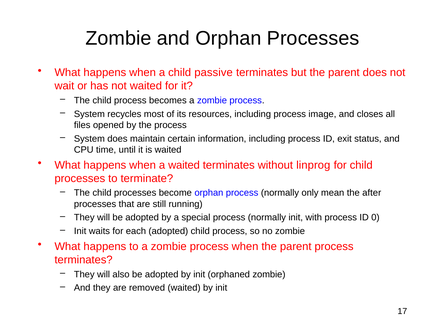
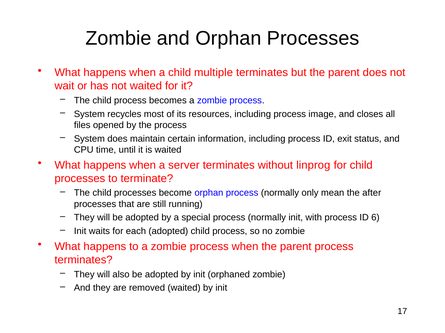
passive: passive -> multiple (214, 73)
a waited: waited -> server (184, 165)
0: 0 -> 6 (375, 218)
